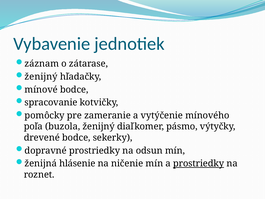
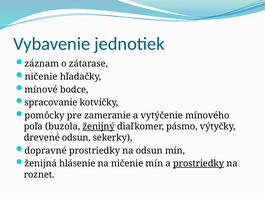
ženijný: ženijný -> ničenie (41, 77)
ženijný underline: none -> present (99, 126)
drevené bodce: bodce -> odsun (76, 137)
